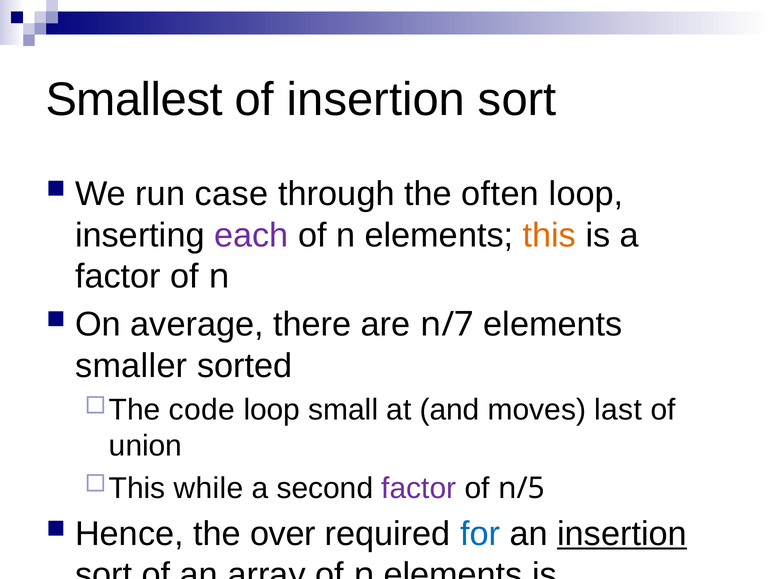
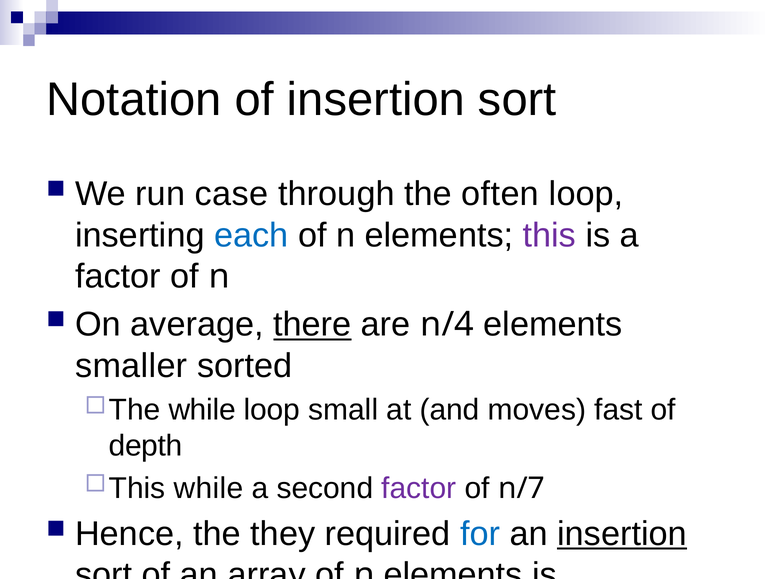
Smallest: Smallest -> Notation (134, 100)
each colour: purple -> blue (251, 235)
this colour: orange -> purple (549, 235)
there underline: none -> present (312, 324)
n/7: n/7 -> n/4 (447, 324)
code: code -> while (202, 410)
last: last -> fast (618, 410)
union: union -> depth (146, 446)
n/5: n/5 -> n/7 (522, 488)
over: over -> they (283, 533)
